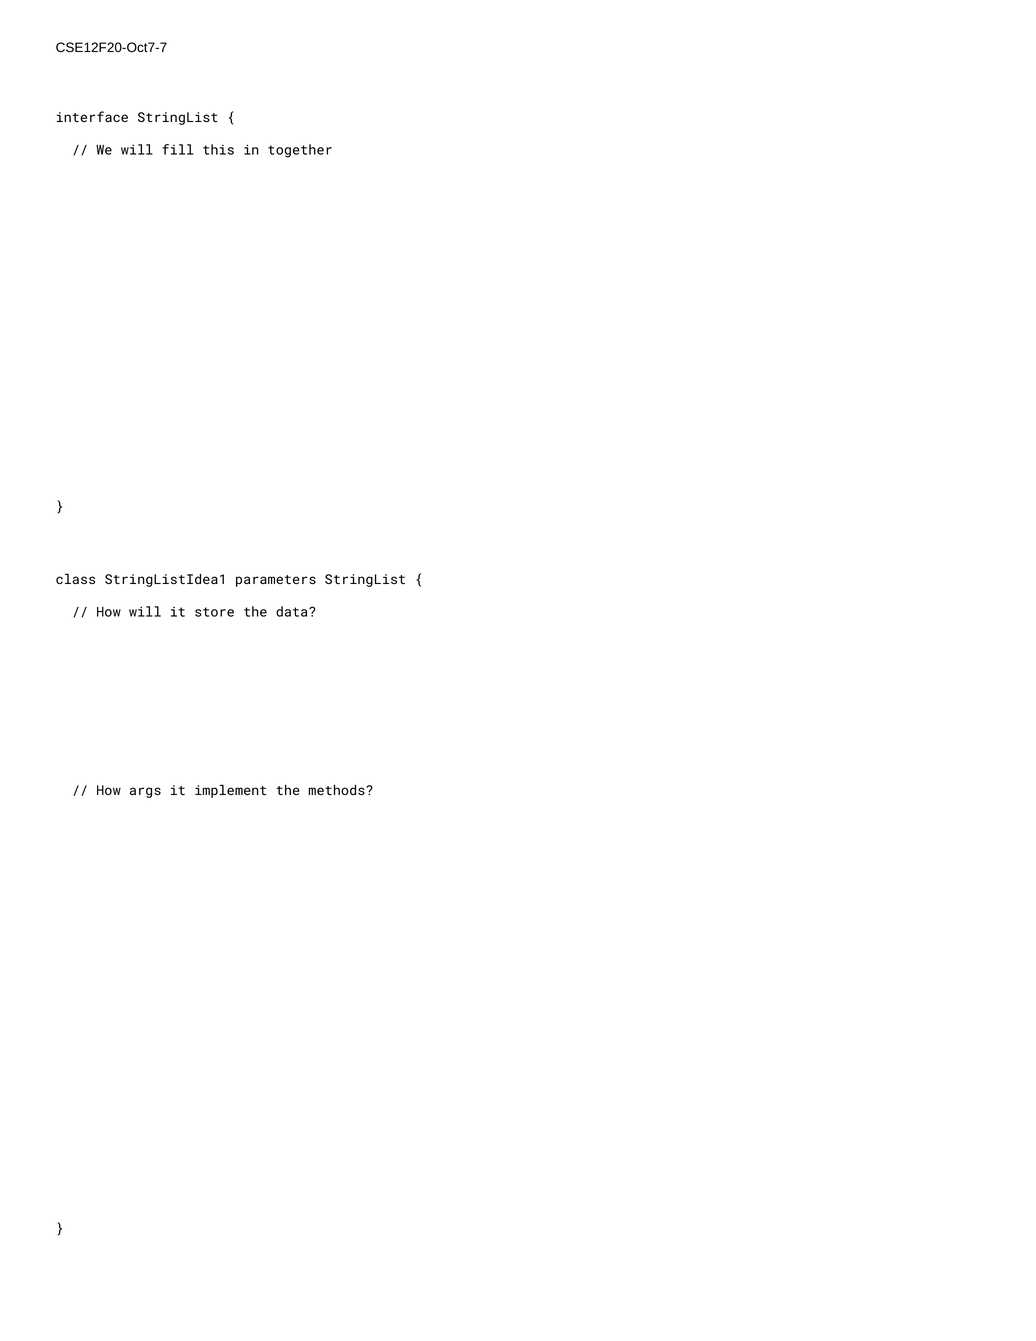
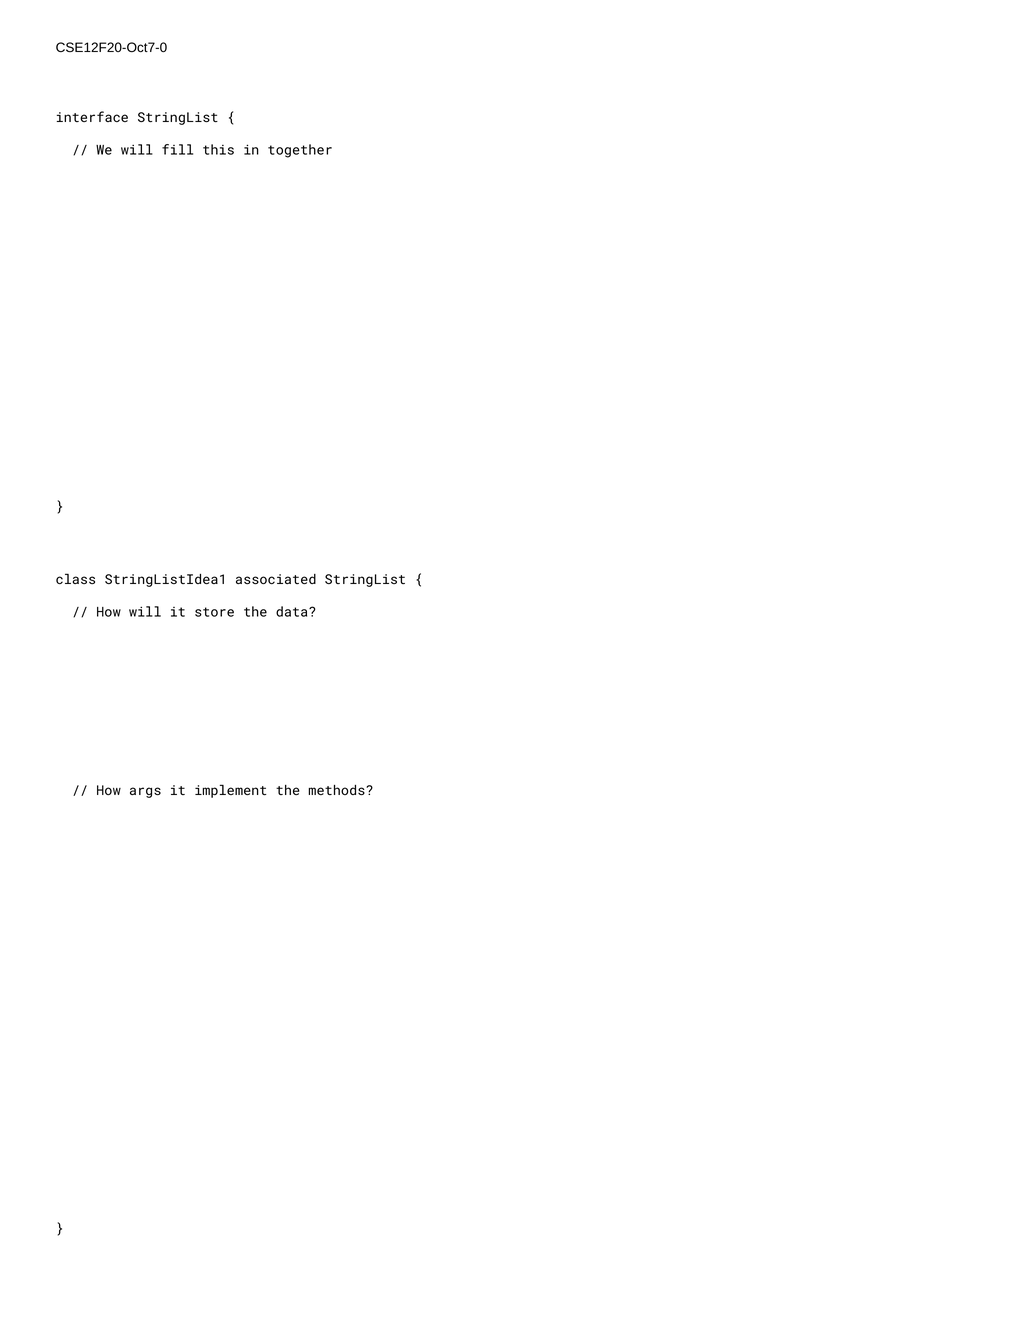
CSE12F20-Oct7-7: CSE12F20-Oct7-7 -> CSE12F20-Oct7-0 (111, 48)
parameters: parameters -> associated (276, 580)
